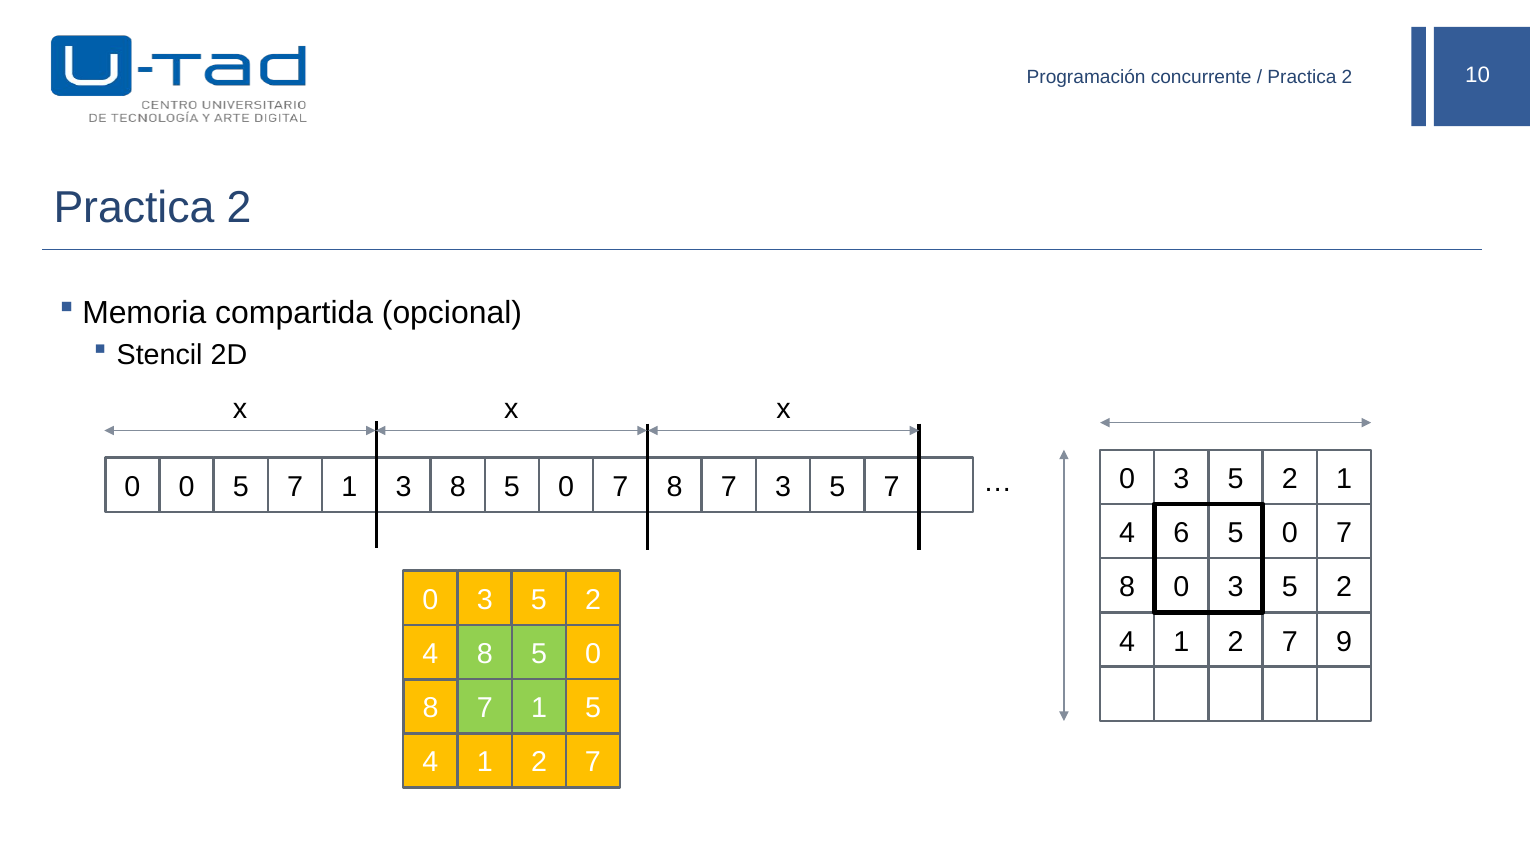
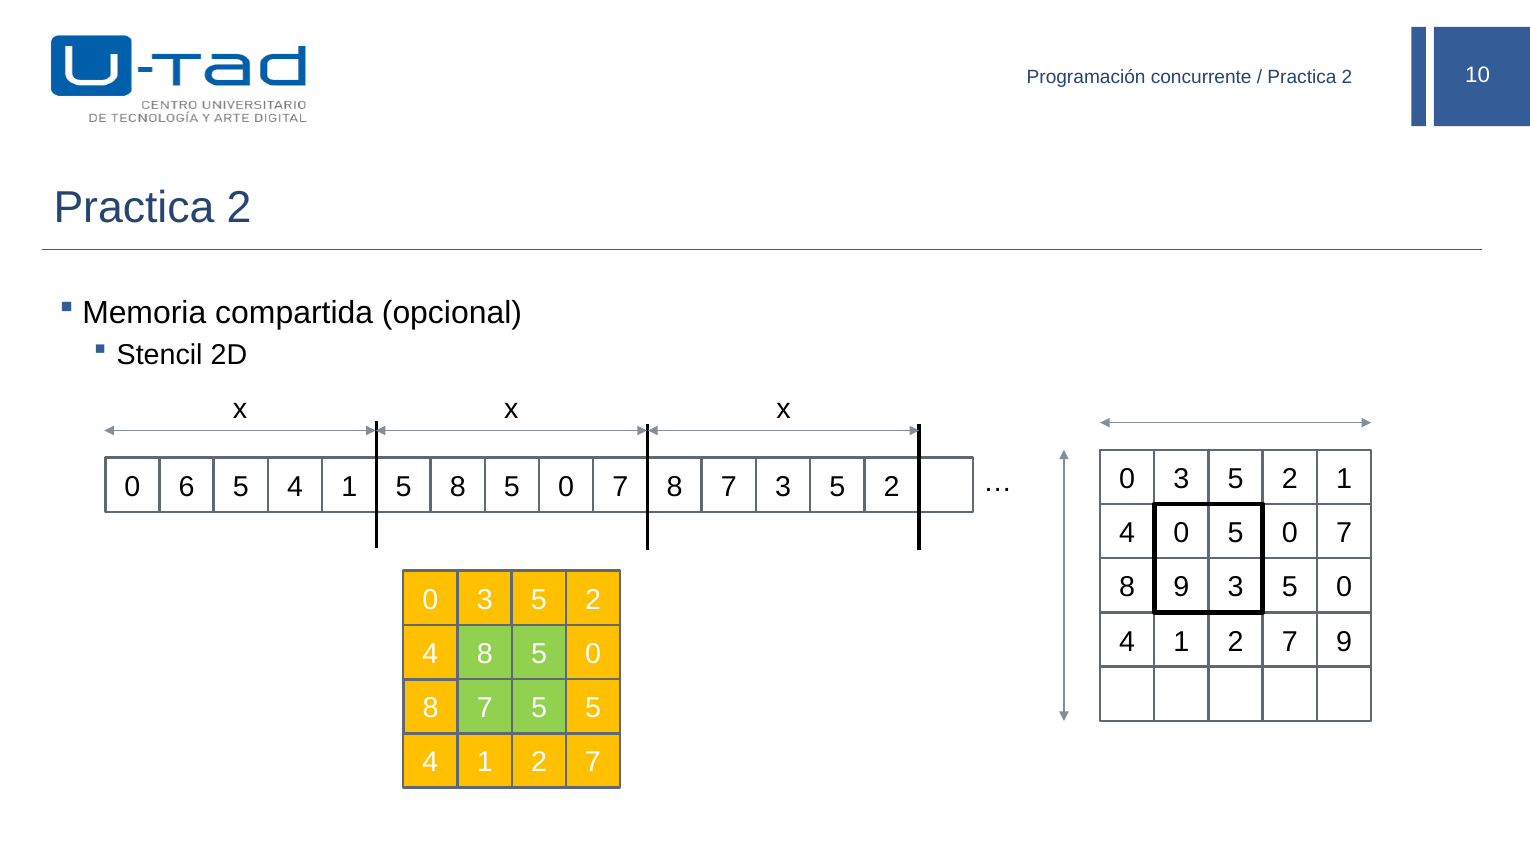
0 0: 0 -> 6 (187, 486)
7: 7 -> 4 (295, 486)
1 3: 3 -> 5 (403, 486)
7 3 5 7: 7 -> 2 (891, 486)
6: 6 -> 0 (1181, 533)
8 0: 0 -> 9 (1181, 587)
2: 2 -> 0 (1344, 587)
1: 1 -> 5 (539, 708)
